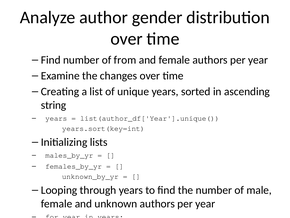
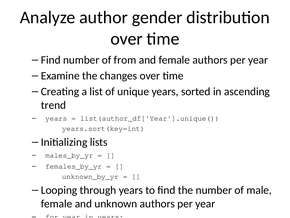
string: string -> trend (54, 105)
